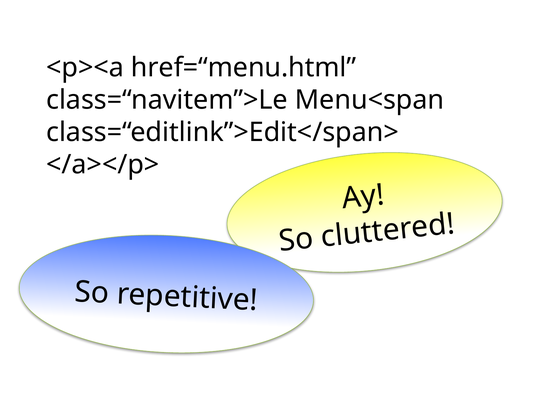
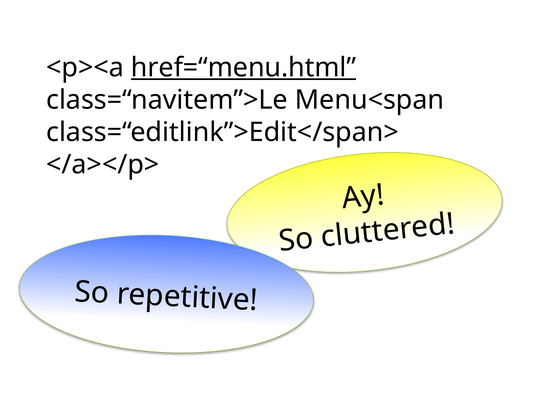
href=“menu.html underline: none -> present (244, 67)
